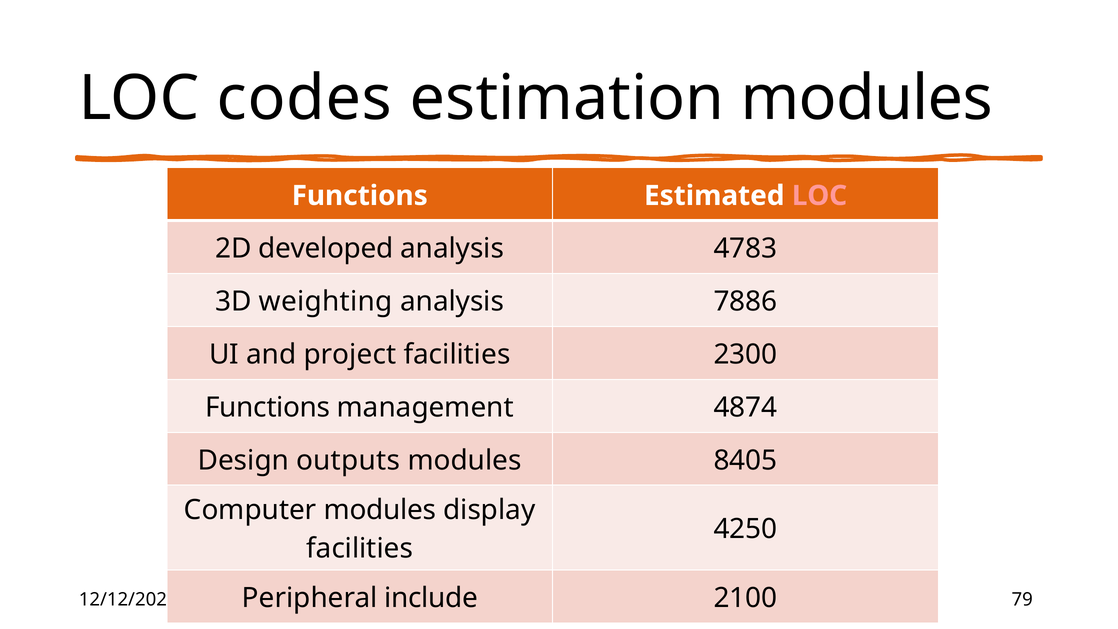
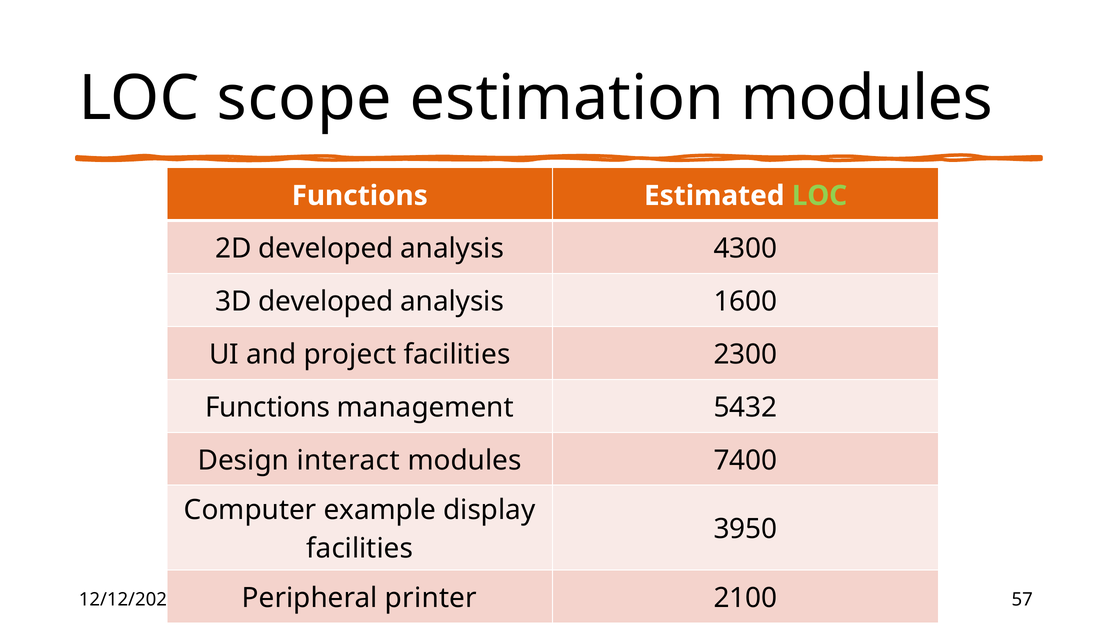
codes: codes -> scope (304, 99)
LOC colour: pink -> light green (819, 196)
4783: 4783 -> 4300 (745, 249)
3D weighting: weighting -> developed (326, 302)
7886: 7886 -> 1600 (745, 302)
4874: 4874 -> 5432 (745, 407)
outputs: outputs -> interact (348, 460)
8405: 8405 -> 7400 (745, 460)
Computer modules: modules -> example (380, 510)
4250: 4250 -> 3950 (745, 529)
include: include -> printer (431, 598)
79: 79 -> 57 (1022, 599)
